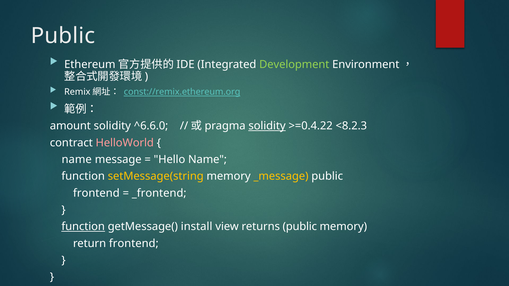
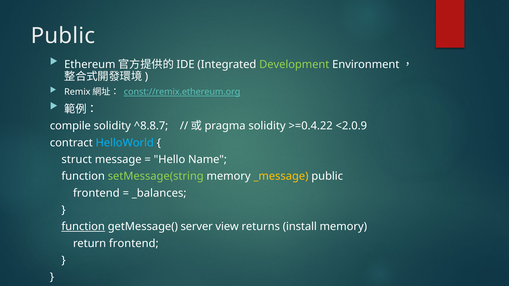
amount: amount -> compile (70, 126)
^6.6.0: ^6.6.0 -> ^8.8.7 (151, 126)
solidity underline: present -> none (267, 126)
<8.2.3: <8.2.3 -> <2.0.9 (351, 126)
HelloWorld colour: pink -> light blue (125, 143)
name: name -> struct (77, 160)
setMessage(string colour: yellow -> light green (156, 176)
_frontend: _frontend -> _balances (159, 193)
install: install -> server (197, 227)
returns public: public -> install (300, 227)
